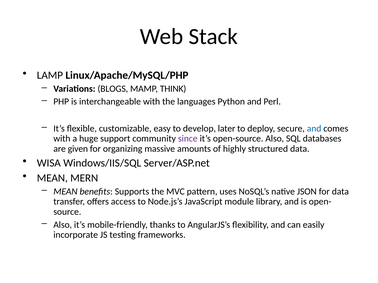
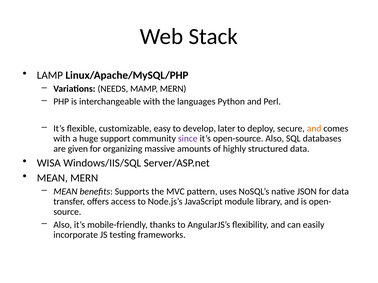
BLOGS: BLOGS -> NEEDS (113, 89)
MAMP THINK: THINK -> MERN (173, 89)
and colour: blue -> orange (314, 129)
